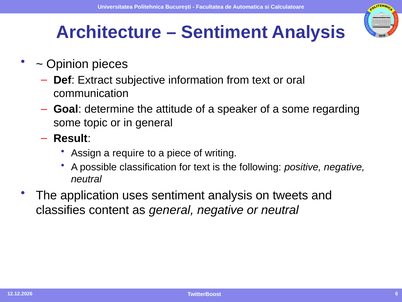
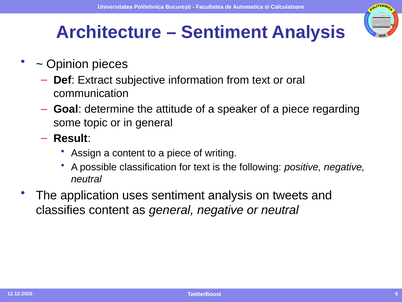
of a some: some -> piece (296, 109)
a require: require -> content (128, 153)
